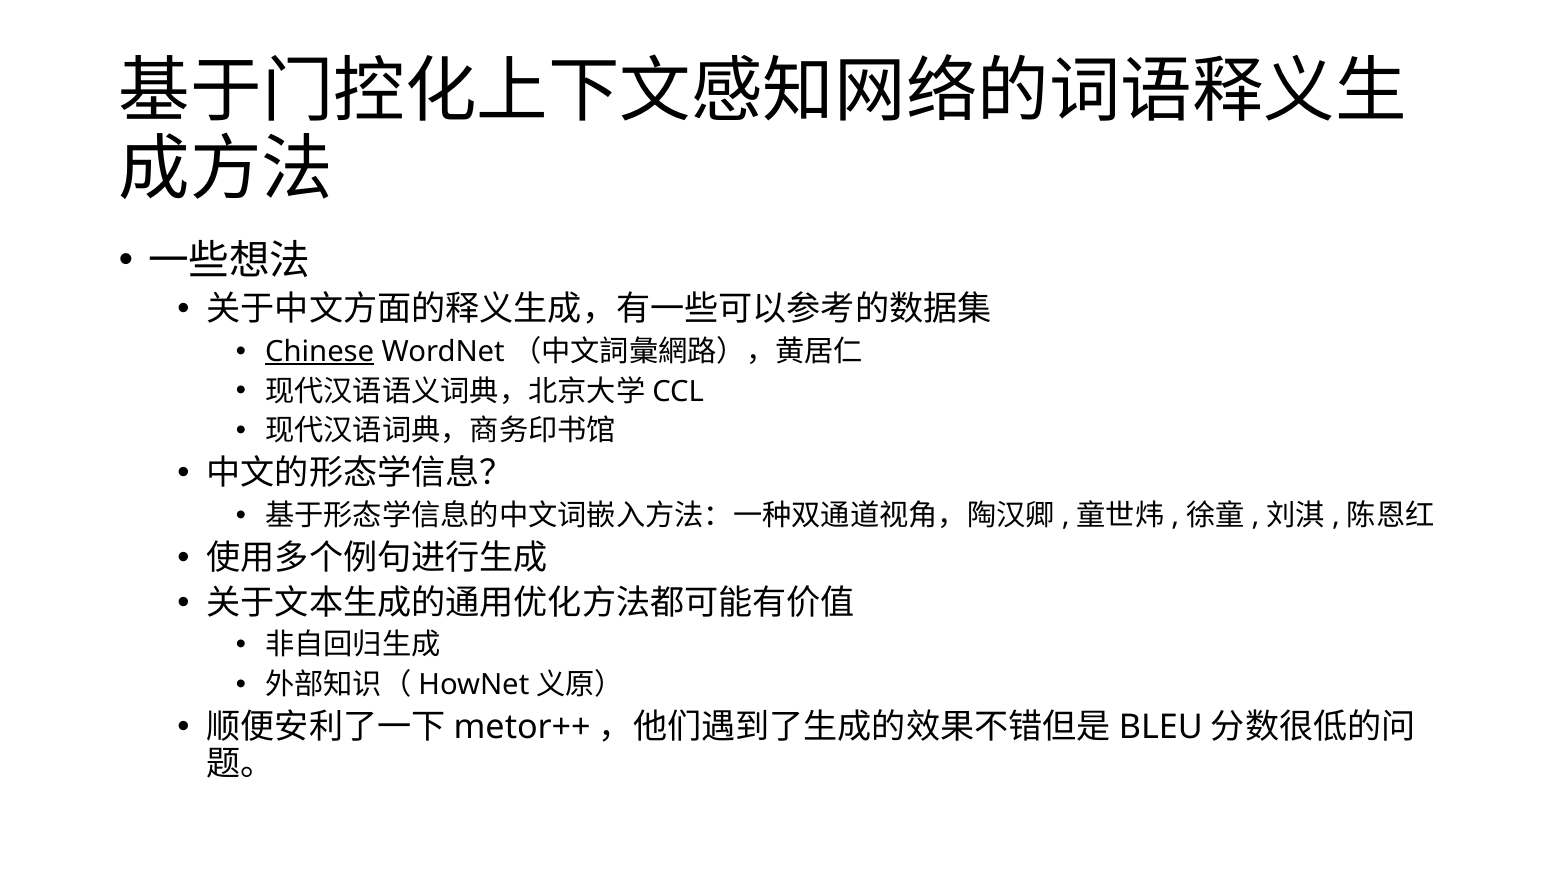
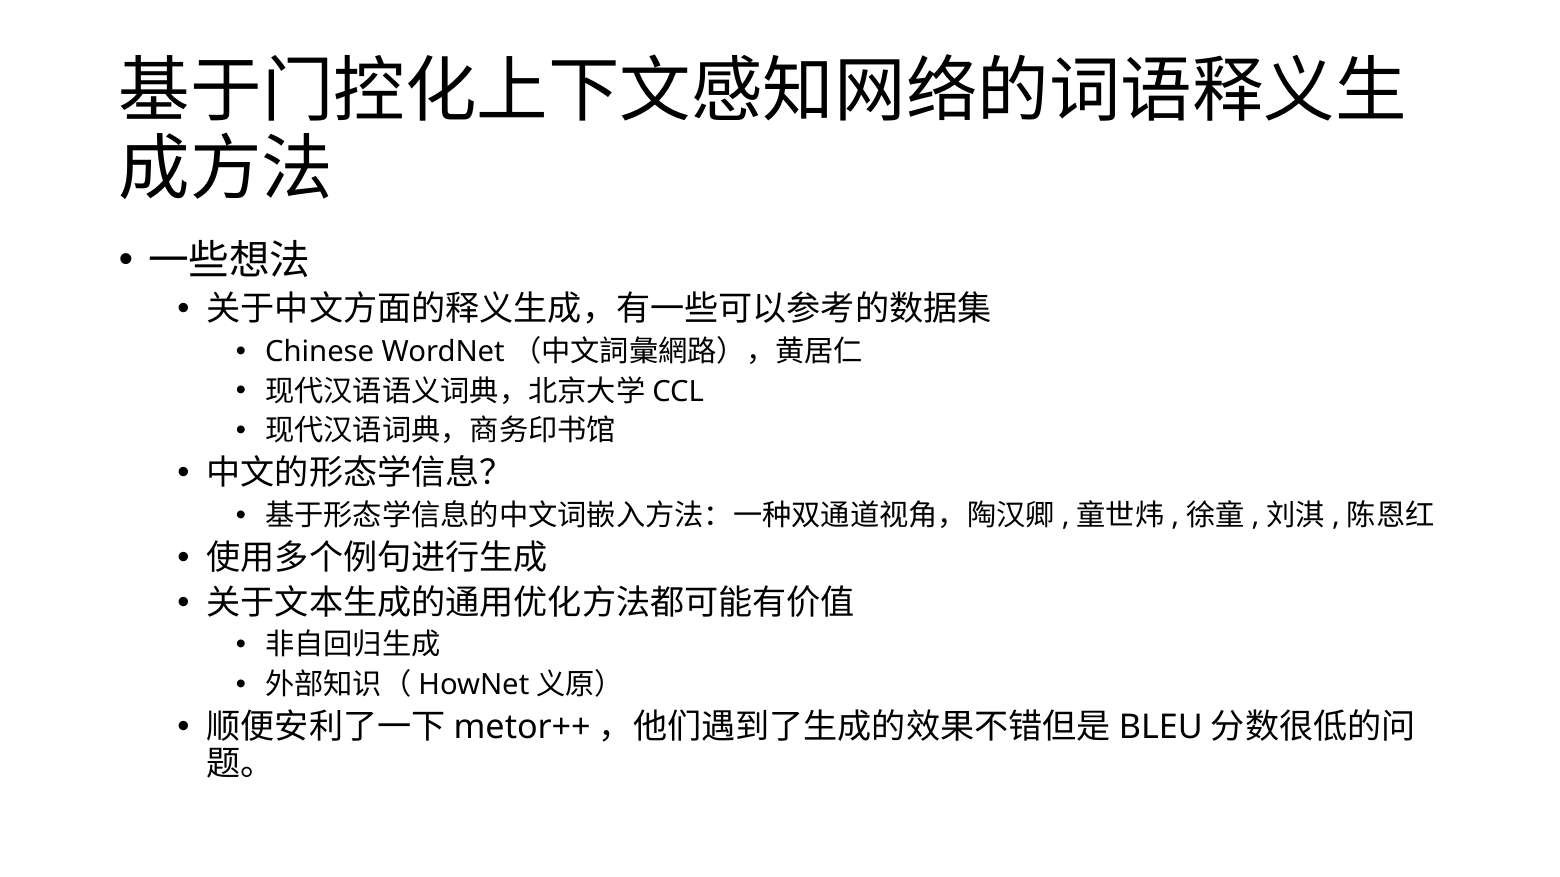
Chinese underline: present -> none (320, 352)
